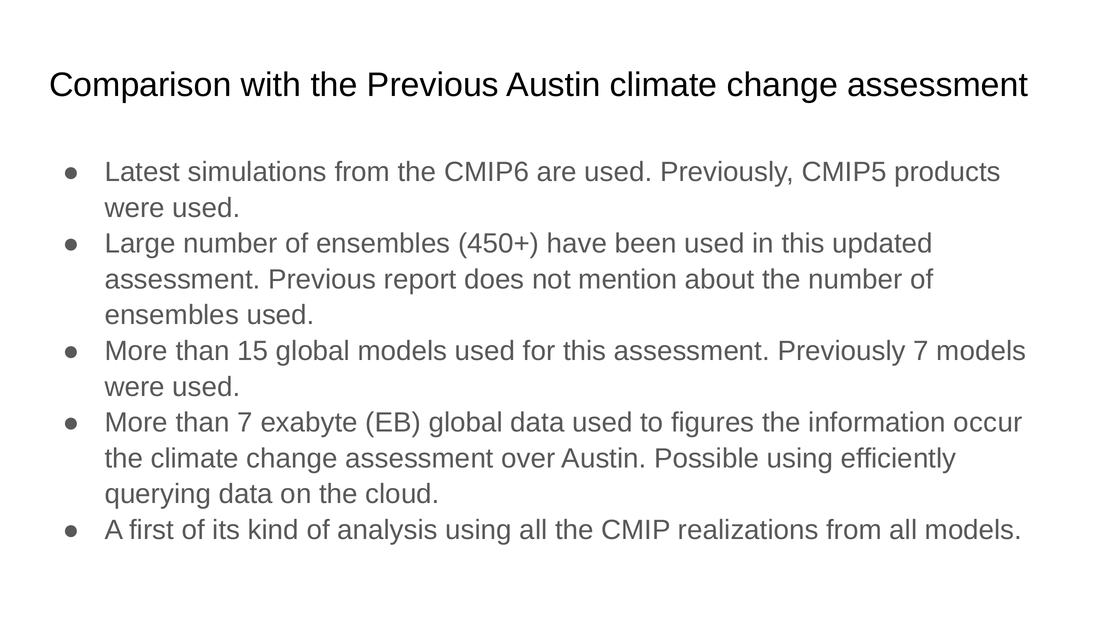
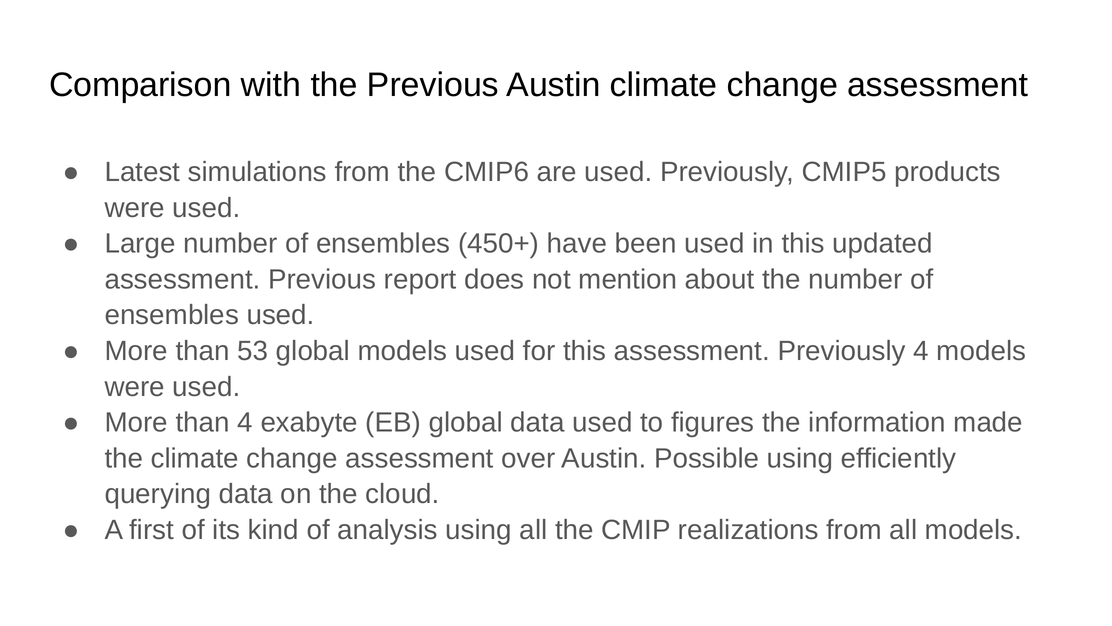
15: 15 -> 53 (253, 351)
Previously 7: 7 -> 4 (921, 351)
than 7: 7 -> 4 (245, 422)
occur: occur -> made (988, 422)
